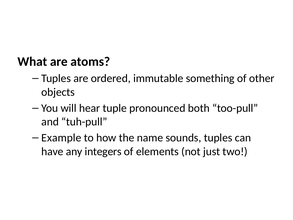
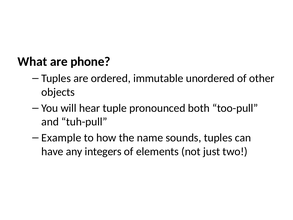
atoms: atoms -> phone (90, 61)
something: something -> unordered (210, 78)
